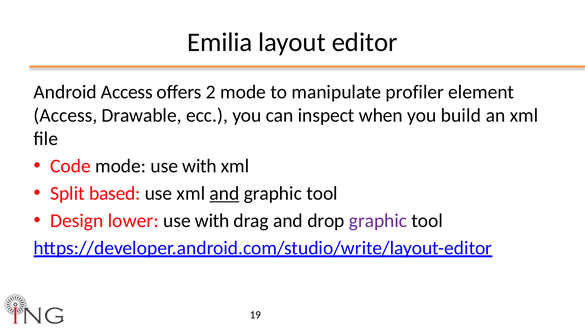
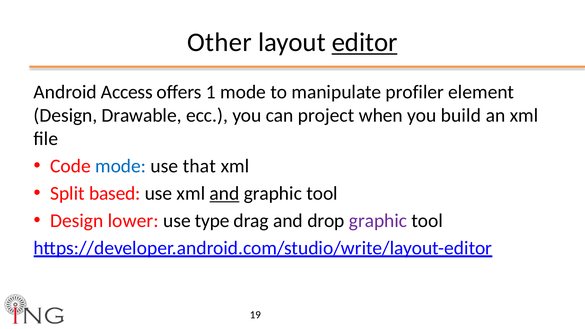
Emilia: Emilia -> Other (220, 42)
editor underline: none -> present (365, 42)
2: 2 -> 1 (211, 92)
Access: Access -> Design (65, 115)
inspect: inspect -> project (326, 115)
mode colour: black -> blue (121, 166)
with: with -> that (199, 166)
with: with -> type (212, 221)
